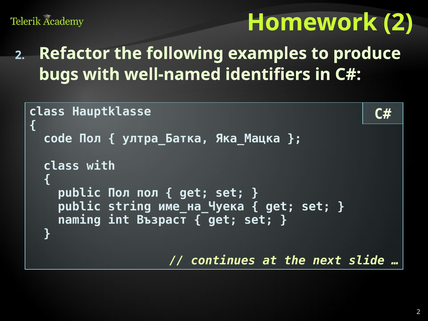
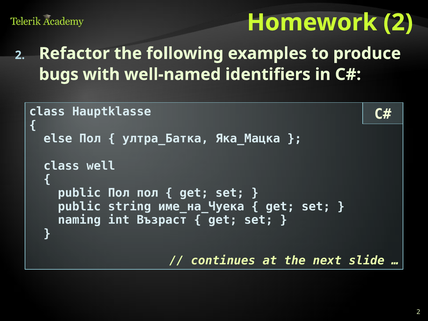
code: code -> else (58, 139)
class with: with -> well (101, 166)
